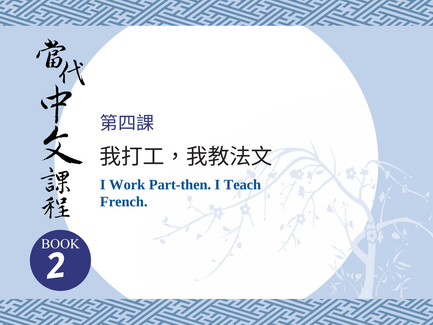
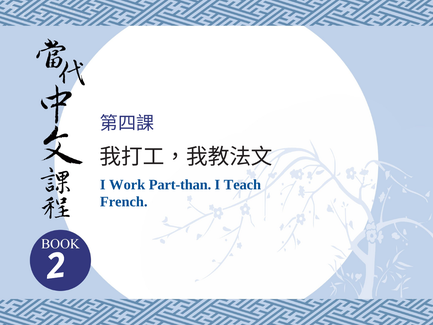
Part-then: Part-then -> Part-than (180, 184)
